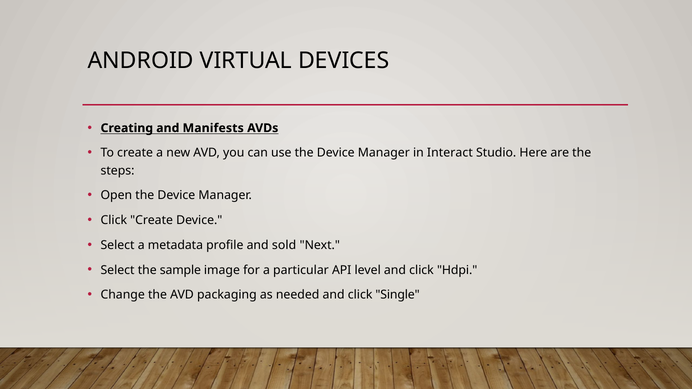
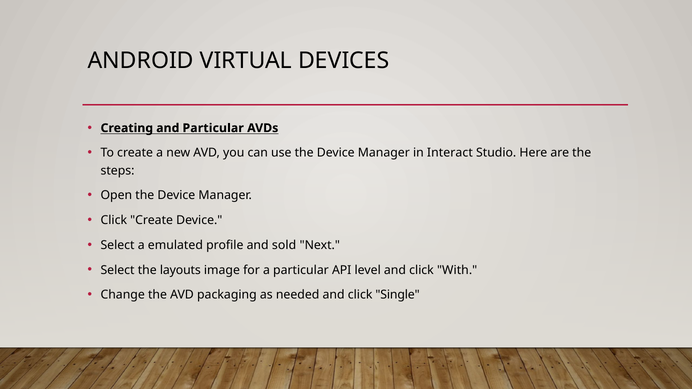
and Manifests: Manifests -> Particular (213, 128)
metadata: metadata -> emulated (175, 245)
sample: sample -> layouts (180, 270)
Hdpi: Hdpi -> With (457, 270)
